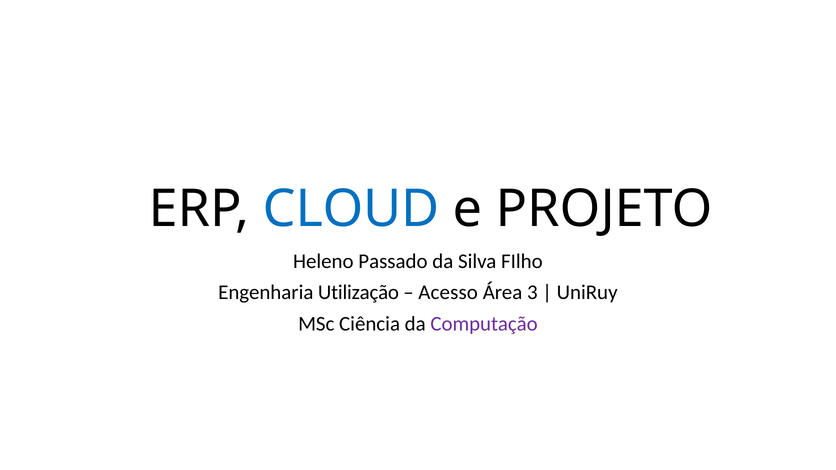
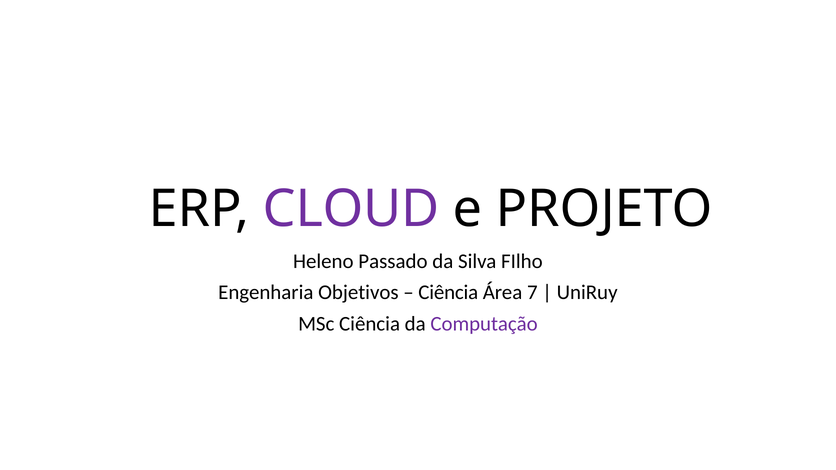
CLOUD colour: blue -> purple (351, 209)
Utilização: Utilização -> Objetivos (358, 293)
Acesso: Acesso -> Ciência (448, 293)
3: 3 -> 7 (532, 293)
